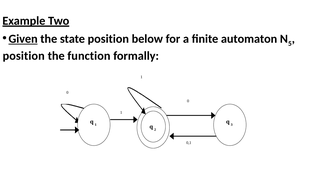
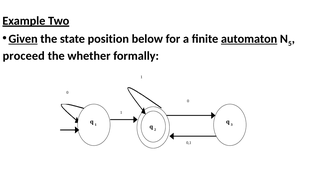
automaton underline: none -> present (249, 39)
position: position -> proceed (24, 56)
function: function -> whether (89, 56)
